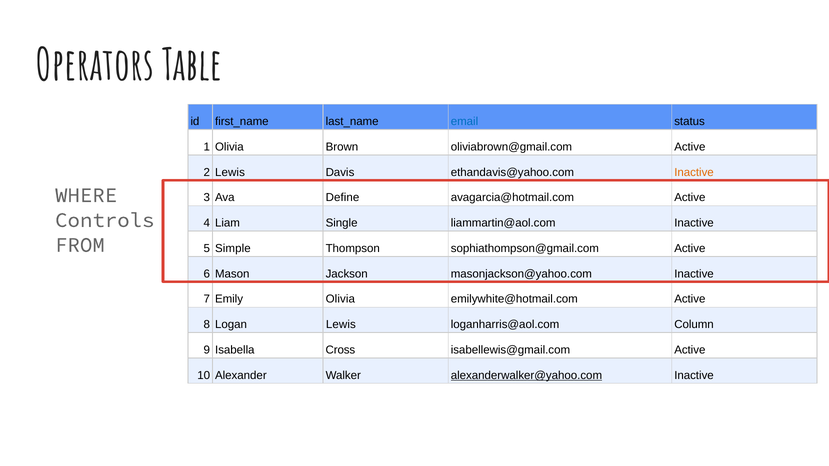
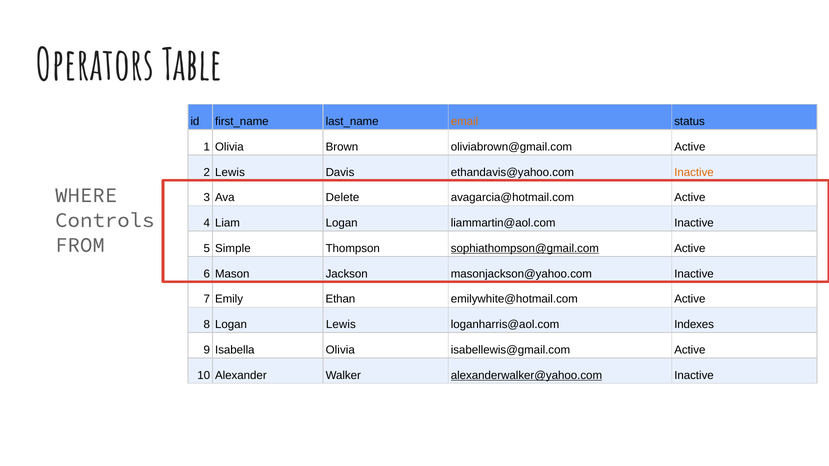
email colour: blue -> orange (465, 122)
Define: Define -> Delete (343, 198)
Liam Single: Single -> Logan (342, 223)
sophiathompson@gmail.com underline: none -> present (525, 249)
Emily Olivia: Olivia -> Ethan (340, 299)
Column: Column -> Indexes (694, 325)
Isabella Cross: Cross -> Olivia (340, 350)
